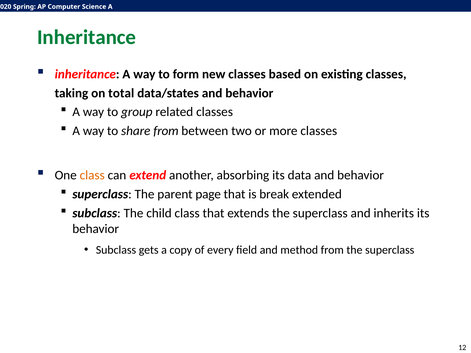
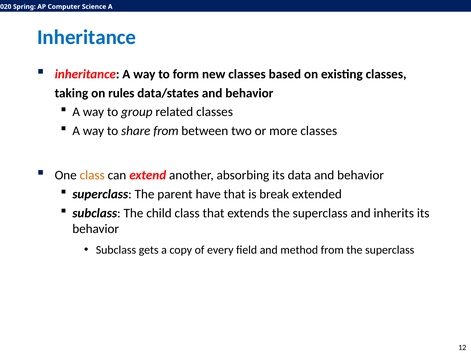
Inheritance colour: green -> blue (87, 37)
total: total -> rules (121, 93)
page: page -> have (208, 194)
